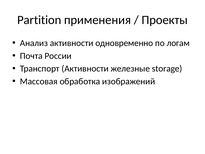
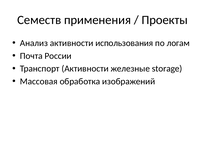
Partition: Partition -> Семеств (39, 20)
одновременно: одновременно -> использования (124, 43)
